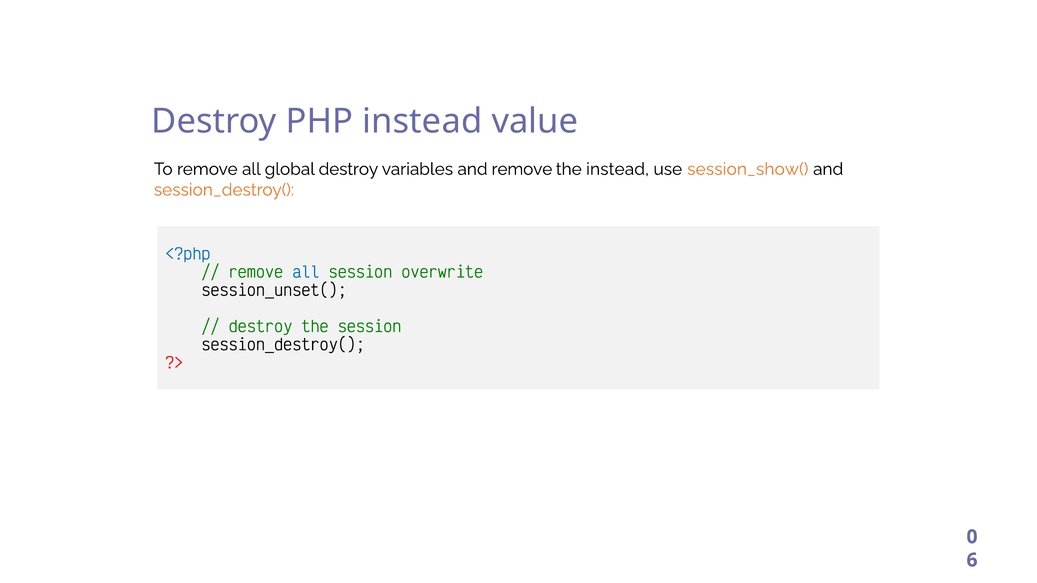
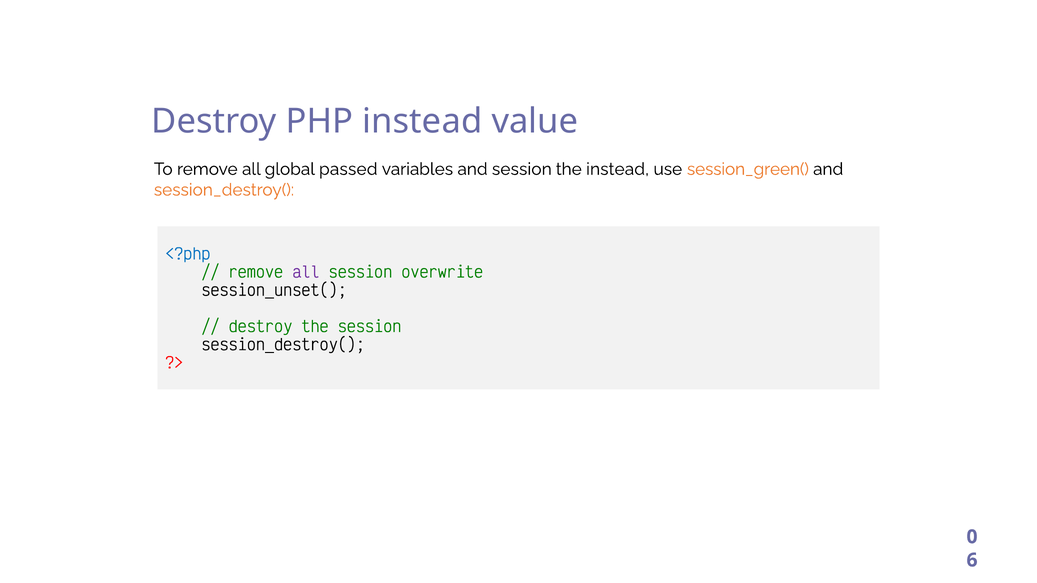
global destroy: destroy -> passed (348, 169)
and remove: remove -> session (522, 169)
session_show(: session_show( -> session_green( (748, 169)
all colour: blue -> purple (306, 273)
